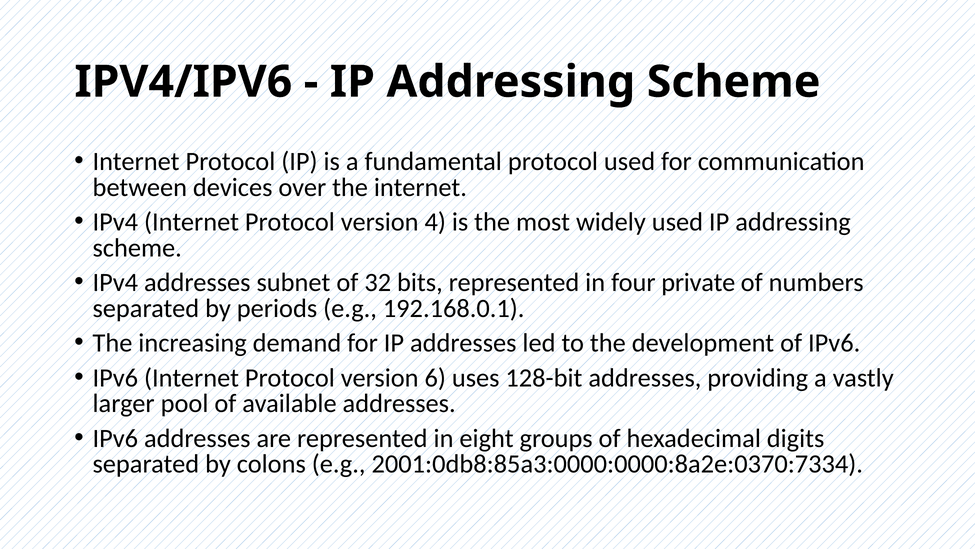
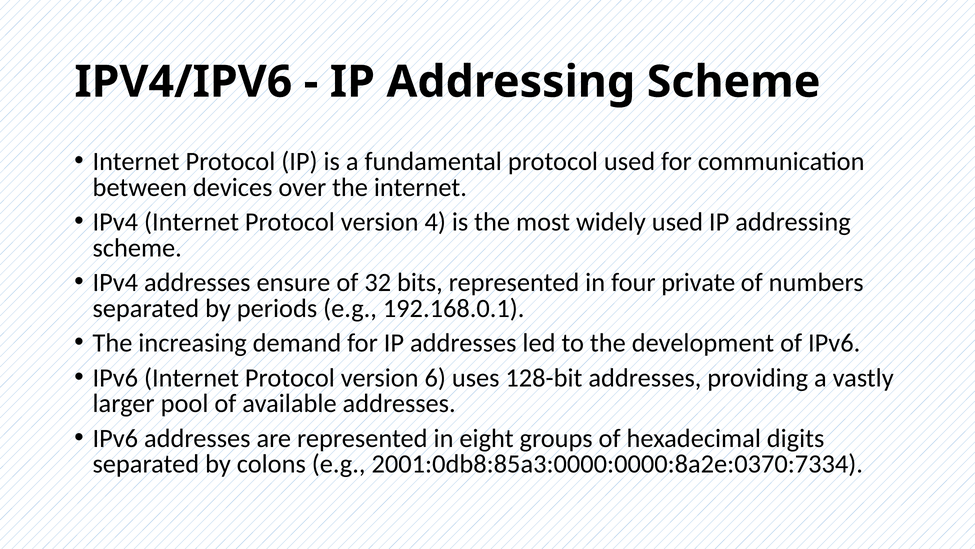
subnet: subnet -> ensure (293, 282)
